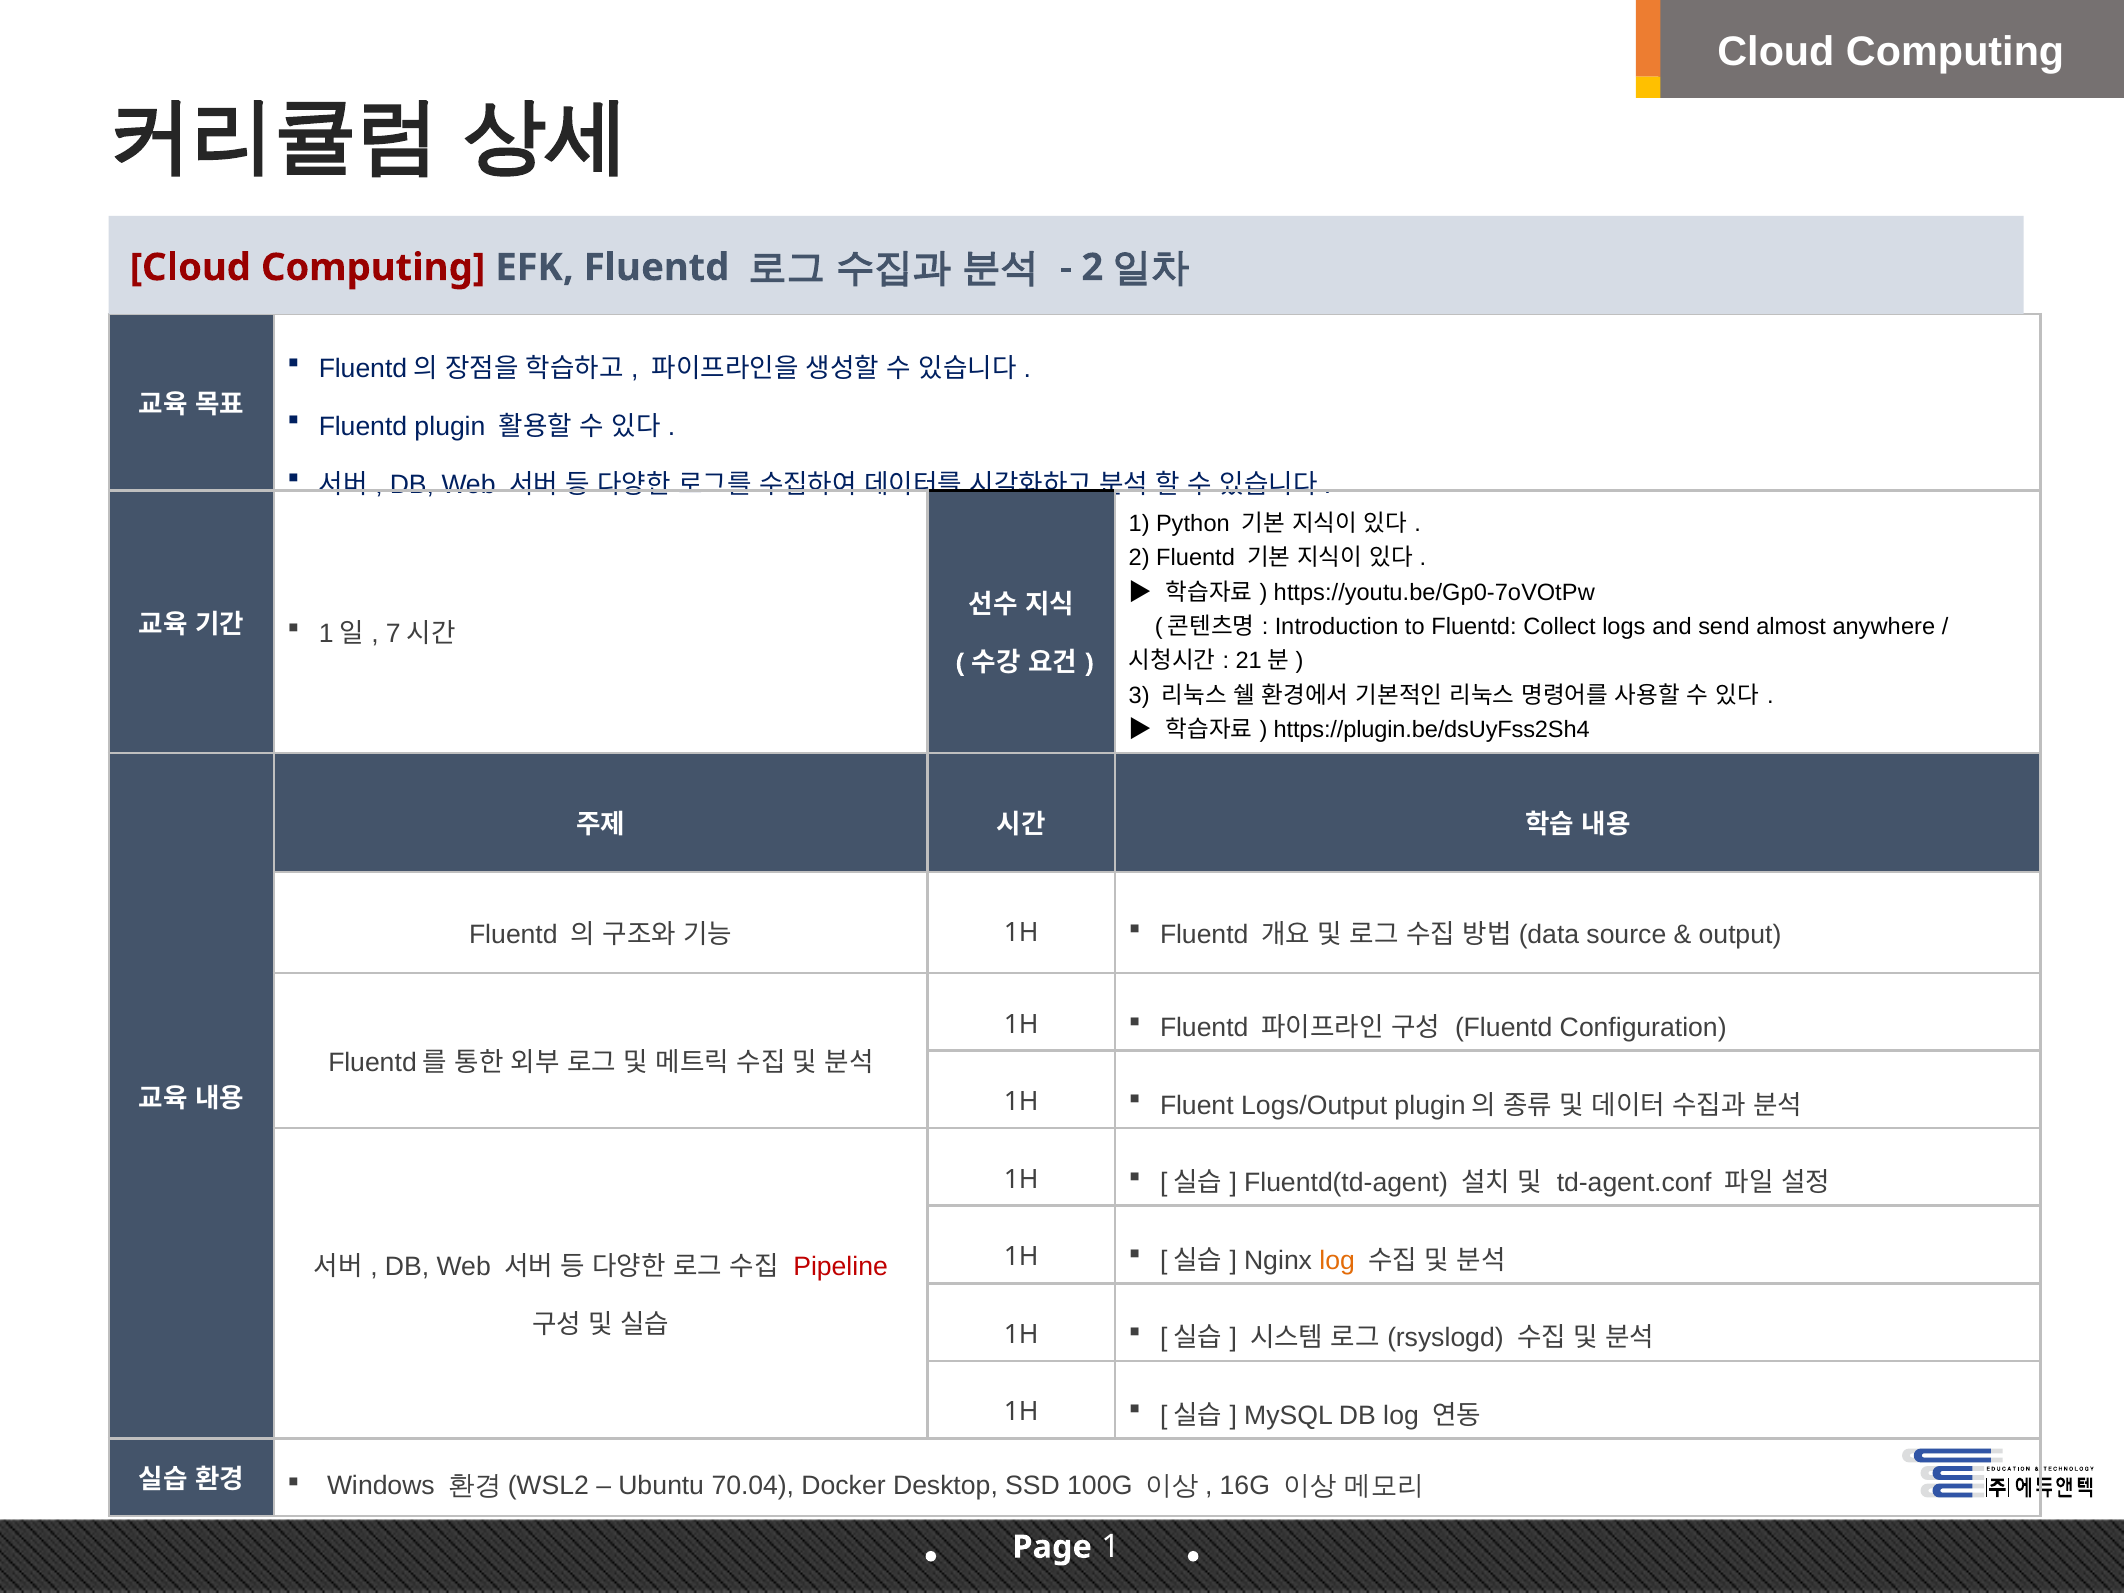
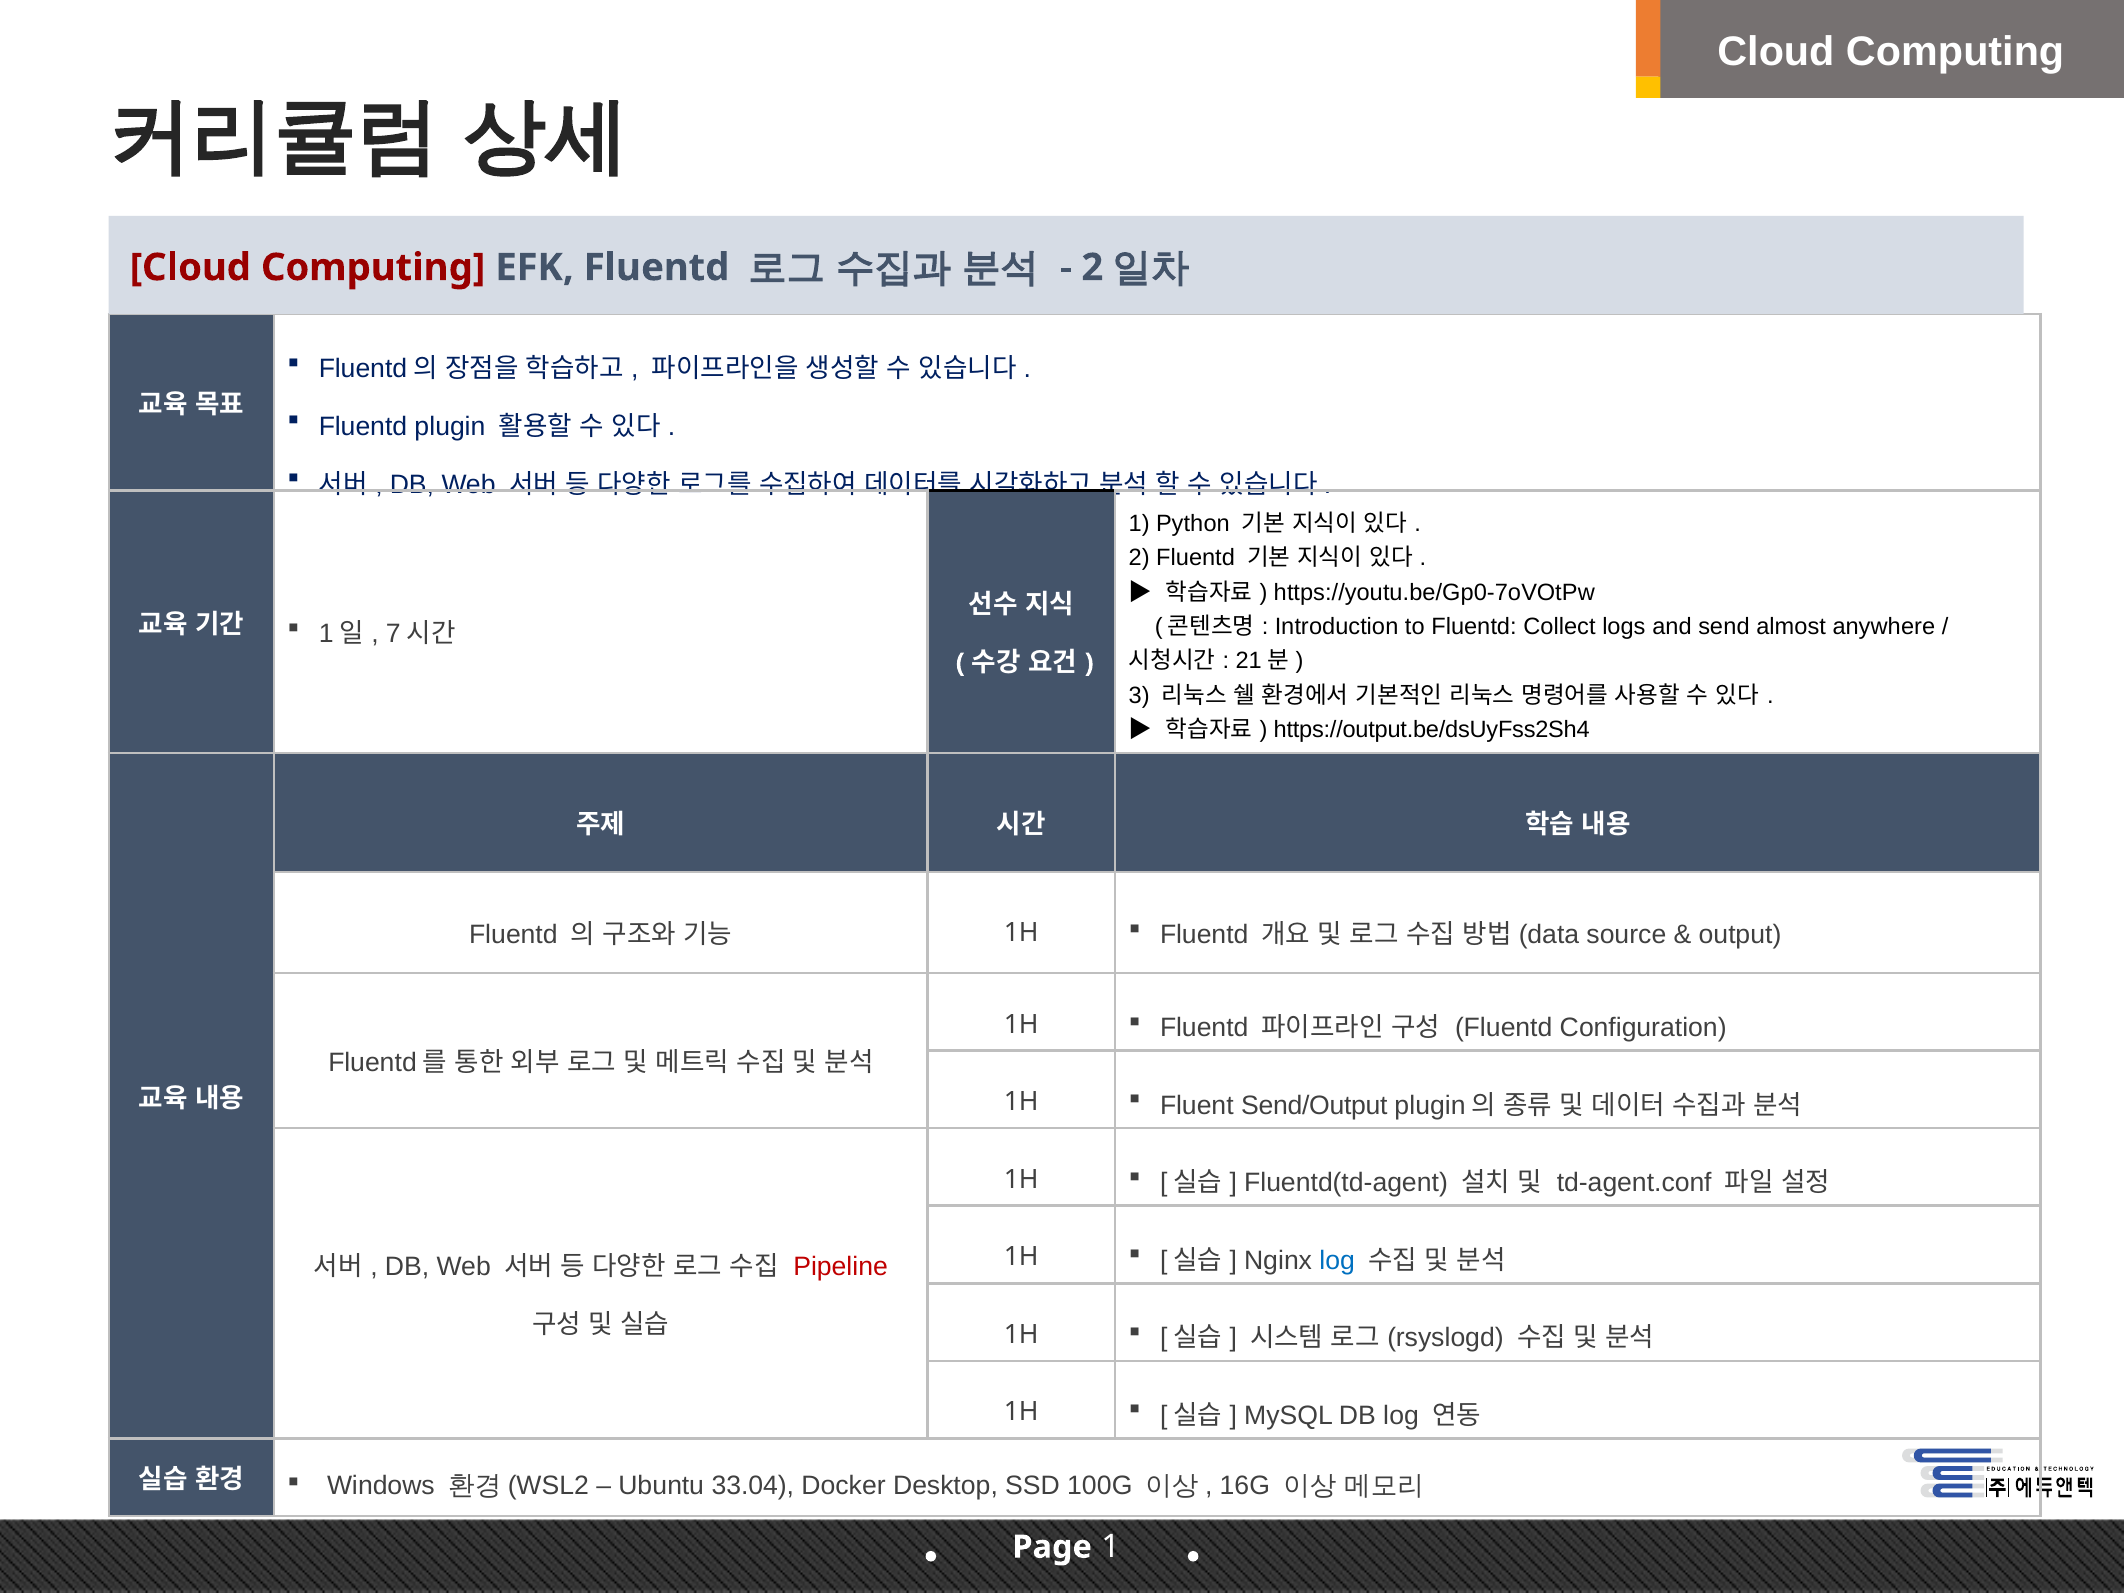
https://plugin.be/dsUyFss2Sh4: https://plugin.be/dsUyFss2Sh4 -> https://output.be/dsUyFss2Sh4 (1432, 730)
Logs/Output: Logs/Output -> Send/Output (1314, 1105)
log colour: orange -> blue (1337, 1260)
70.04: 70.04 -> 33.04 (753, 1485)
